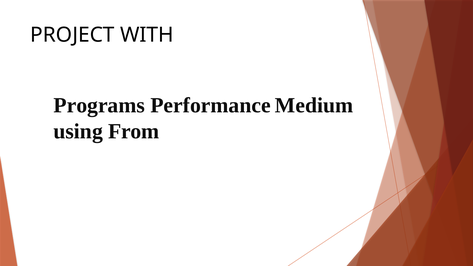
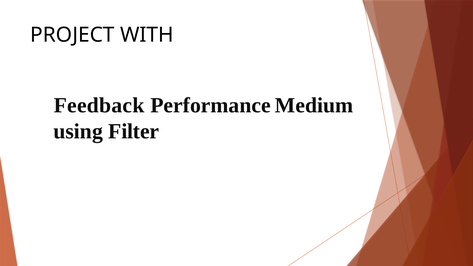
Programs: Programs -> Feedback (99, 106)
From: From -> Filter (134, 132)
